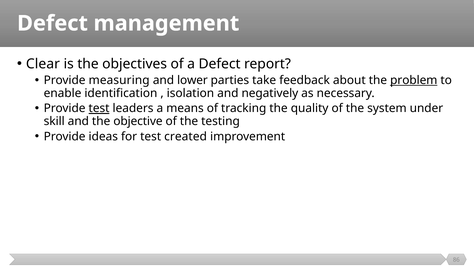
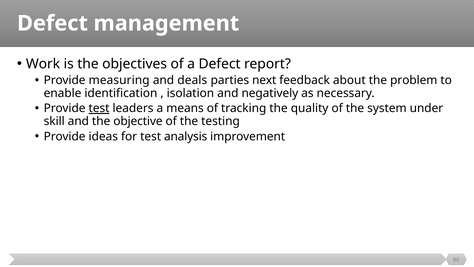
Clear: Clear -> Work (43, 64)
lower: lower -> deals (192, 80)
take: take -> next (264, 80)
problem underline: present -> none (414, 80)
created: created -> analysis (186, 136)
